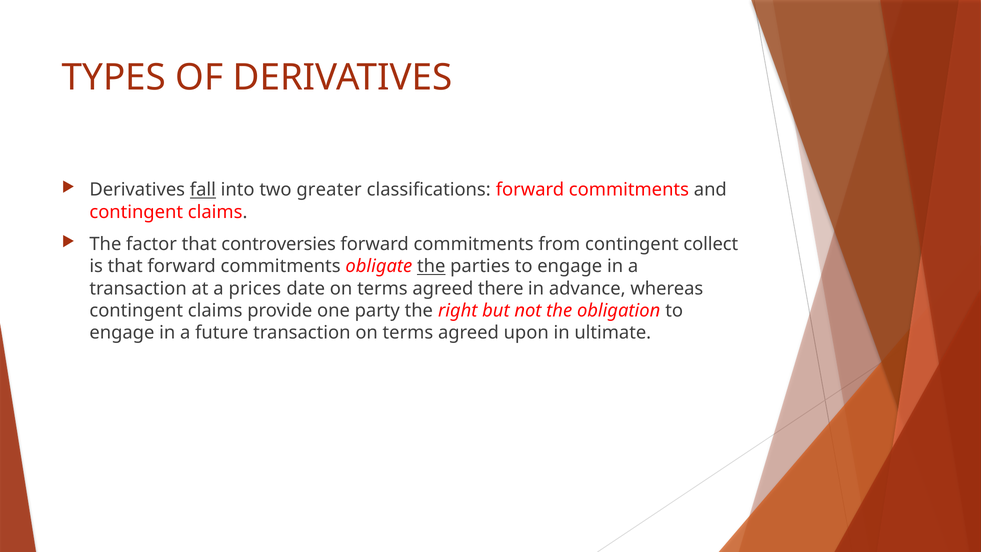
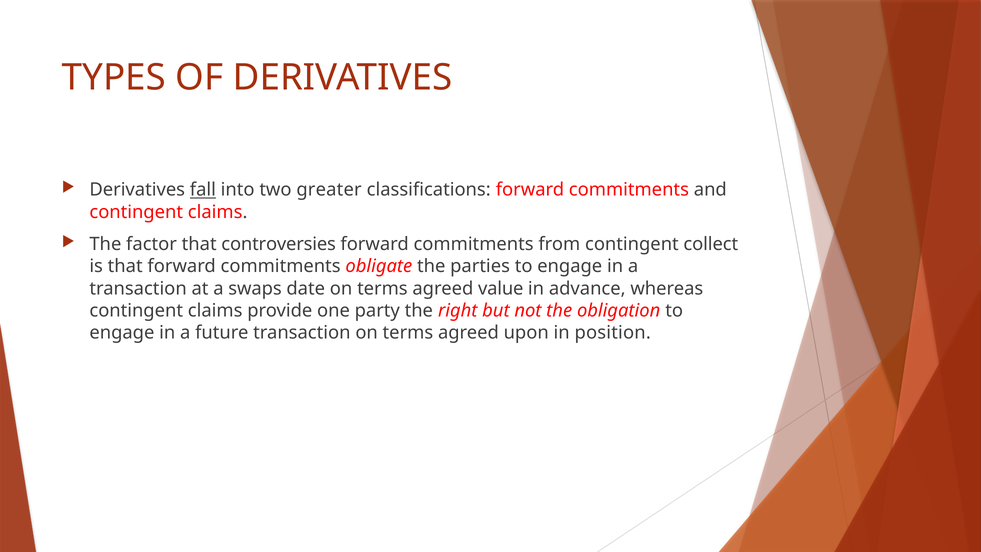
the underline: present -> none (431, 266)
prices: prices -> swaps (255, 288)
there: there -> value (501, 288)
ultimate: ultimate -> position (613, 333)
